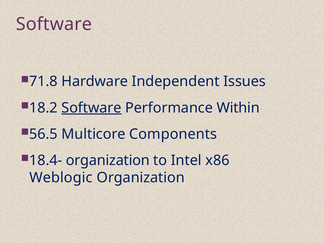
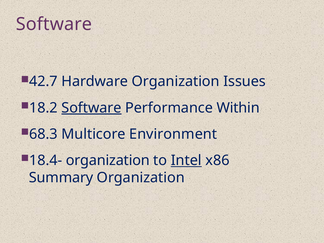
71.8: 71.8 -> 42.7 (43, 81)
Hardware Independent: Independent -> Organization (176, 81)
56.5: 56.5 -> 68.3 (43, 134)
Components: Components -> Environment (173, 134)
Intel underline: none -> present (186, 160)
Weblogic: Weblogic -> Summary (61, 178)
